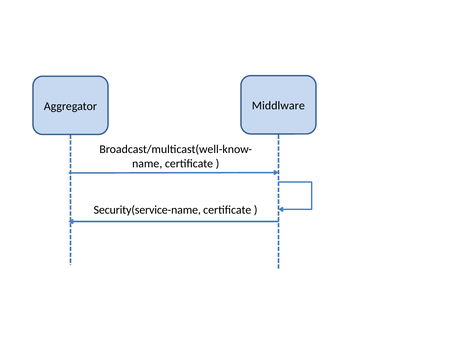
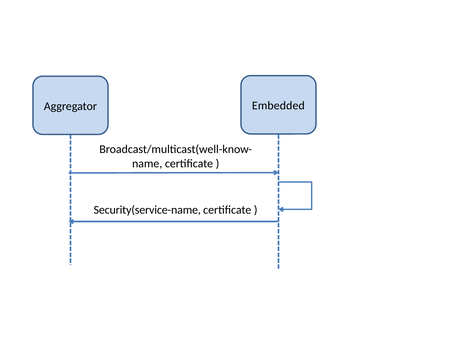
Middlware: Middlware -> Embedded (278, 105)
